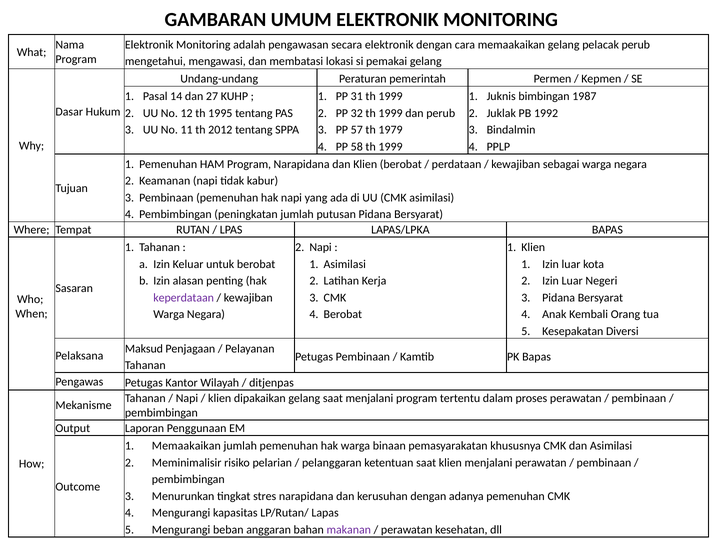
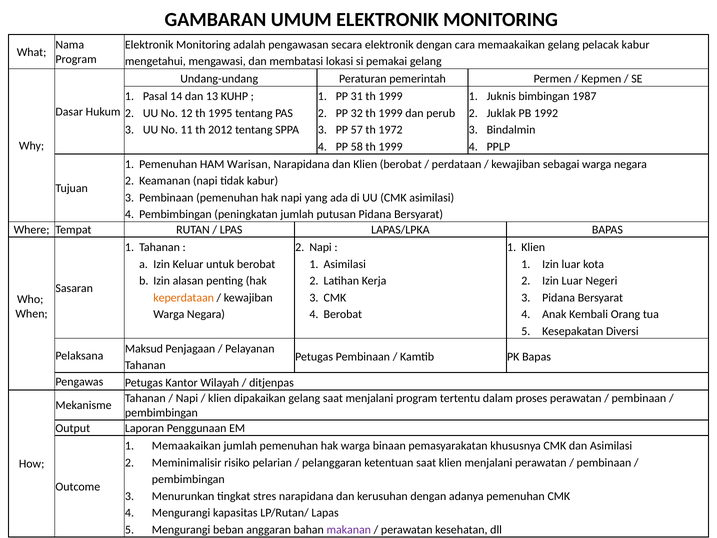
pelacak perub: perub -> kabur (636, 45)
27: 27 -> 13 (212, 96)
1979: 1979 -> 1972 (391, 130)
HAM Program: Program -> Warisan (249, 164)
keperdataan colour: purple -> orange (184, 297)
